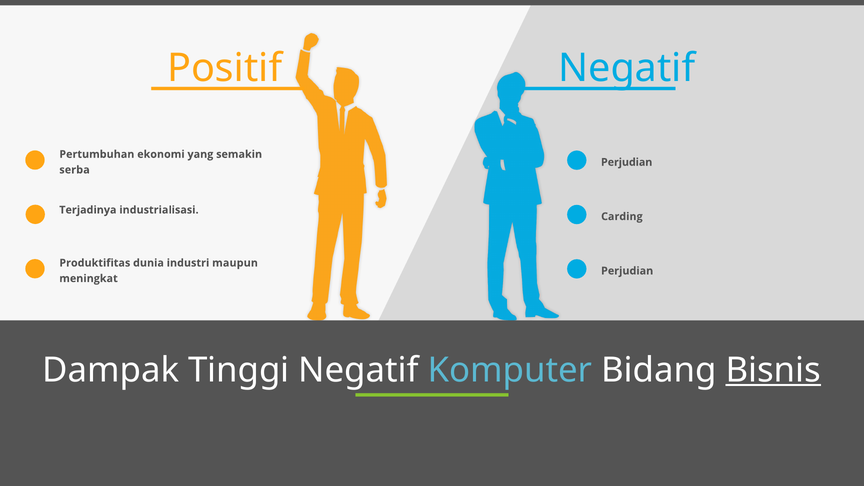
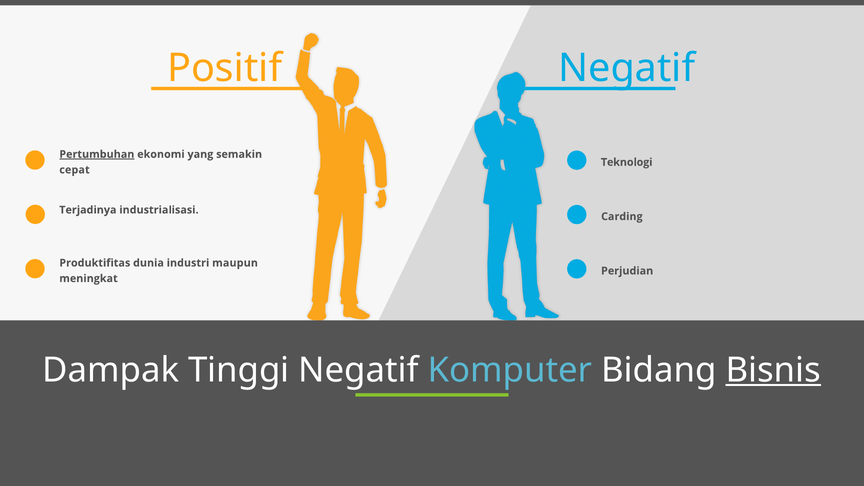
Pertumbuhan underline: none -> present (97, 154)
Perjudian: Perjudian -> Teknologi (627, 162)
serba: serba -> cepat (74, 170)
